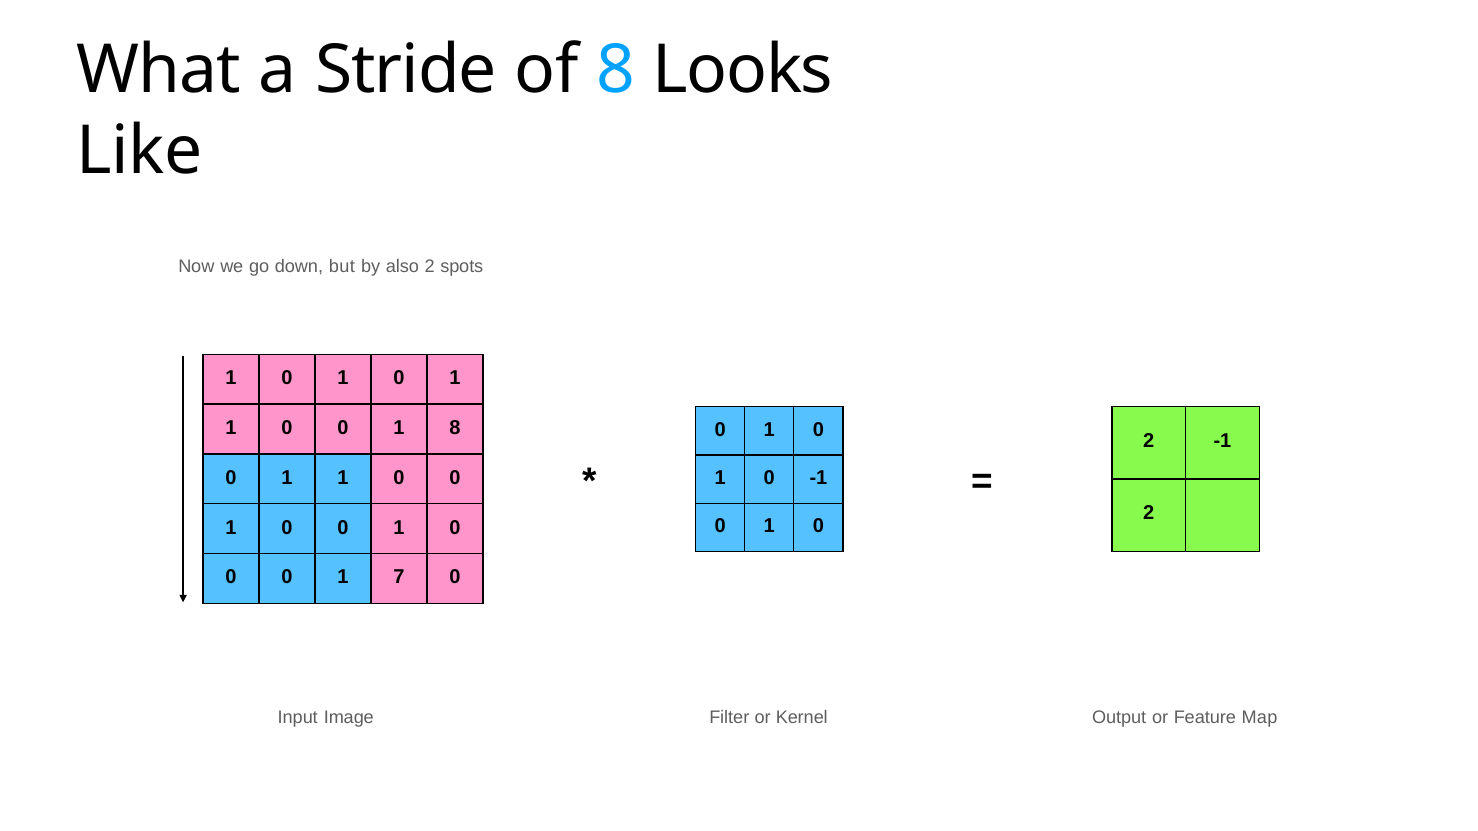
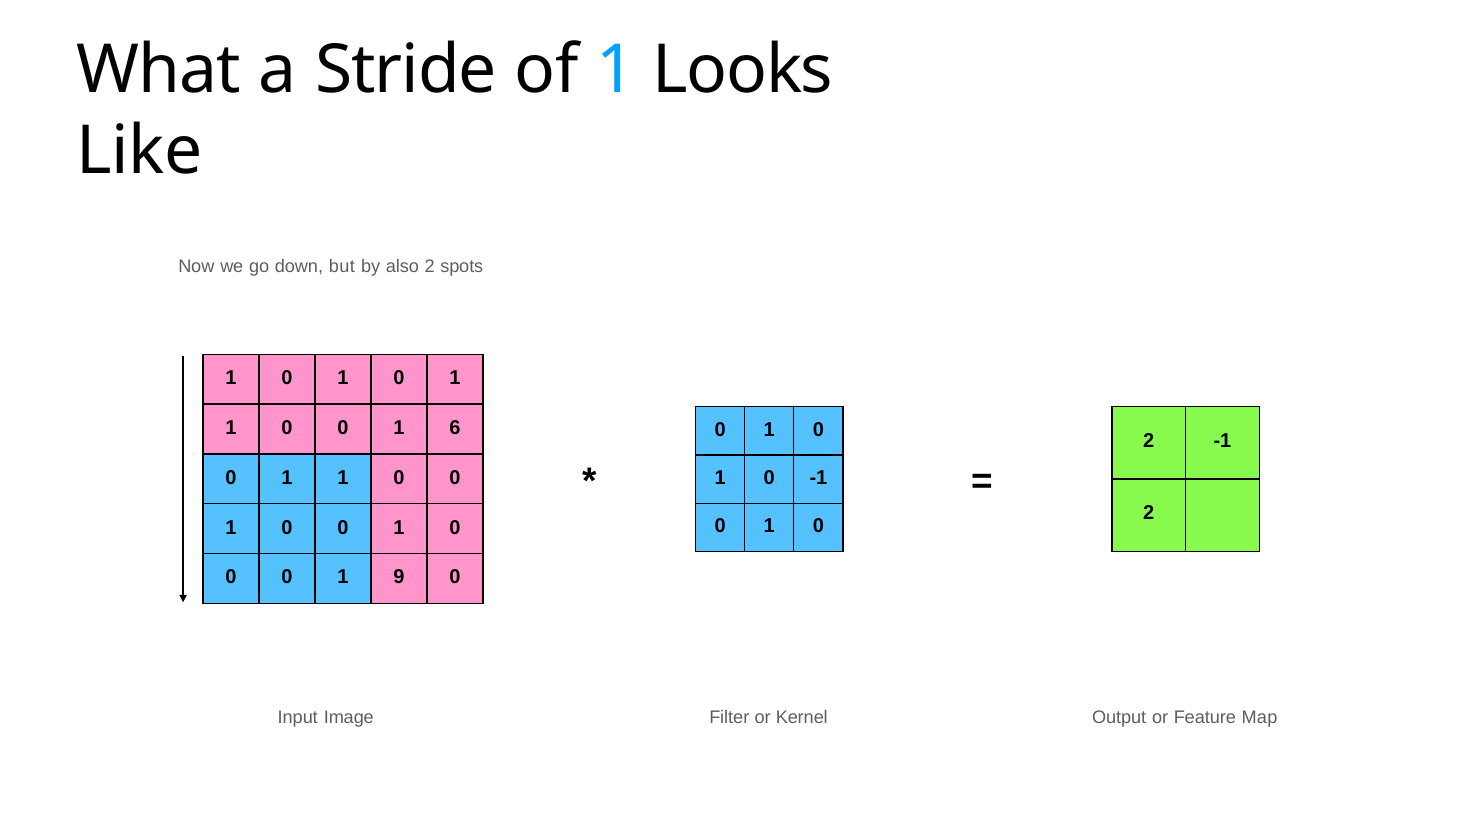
of 8: 8 -> 1 (616, 70)
1 8: 8 -> 6 (455, 428)
7: 7 -> 9 (399, 578)
